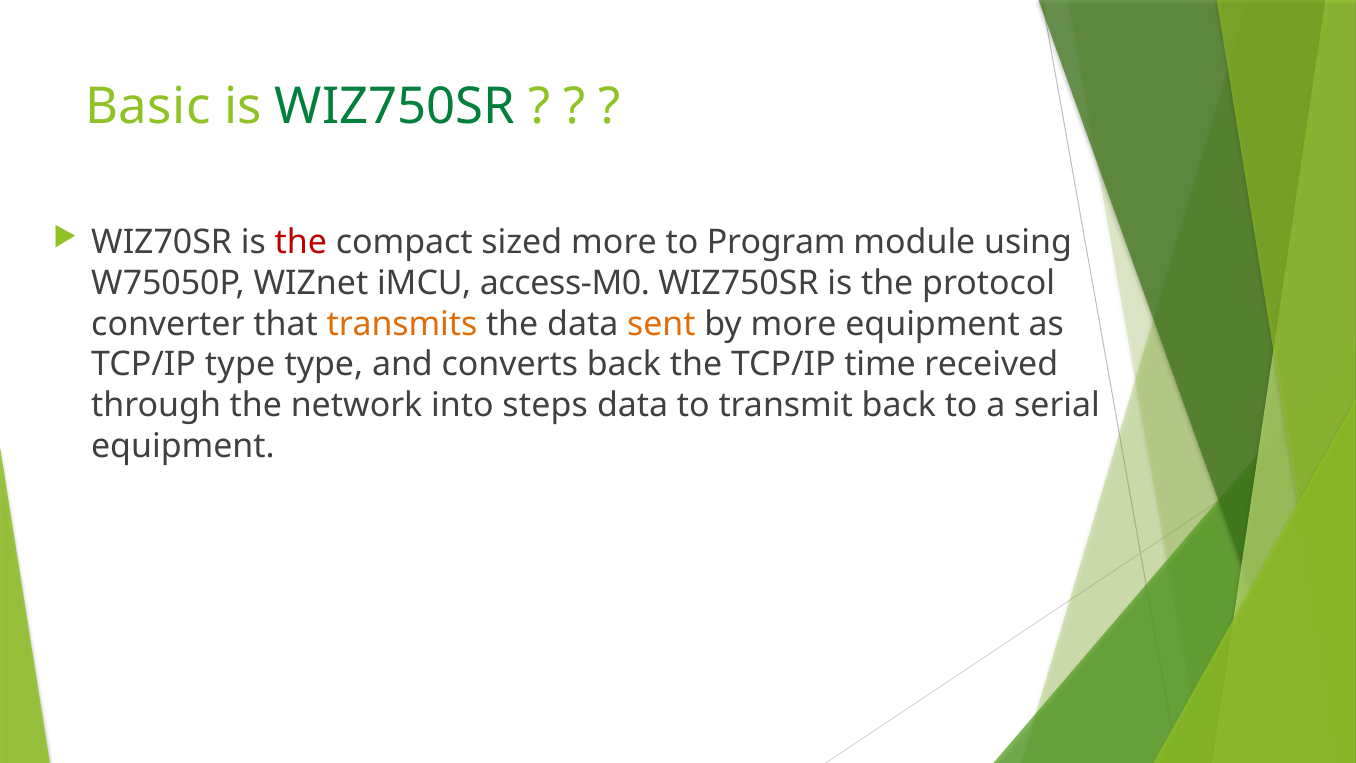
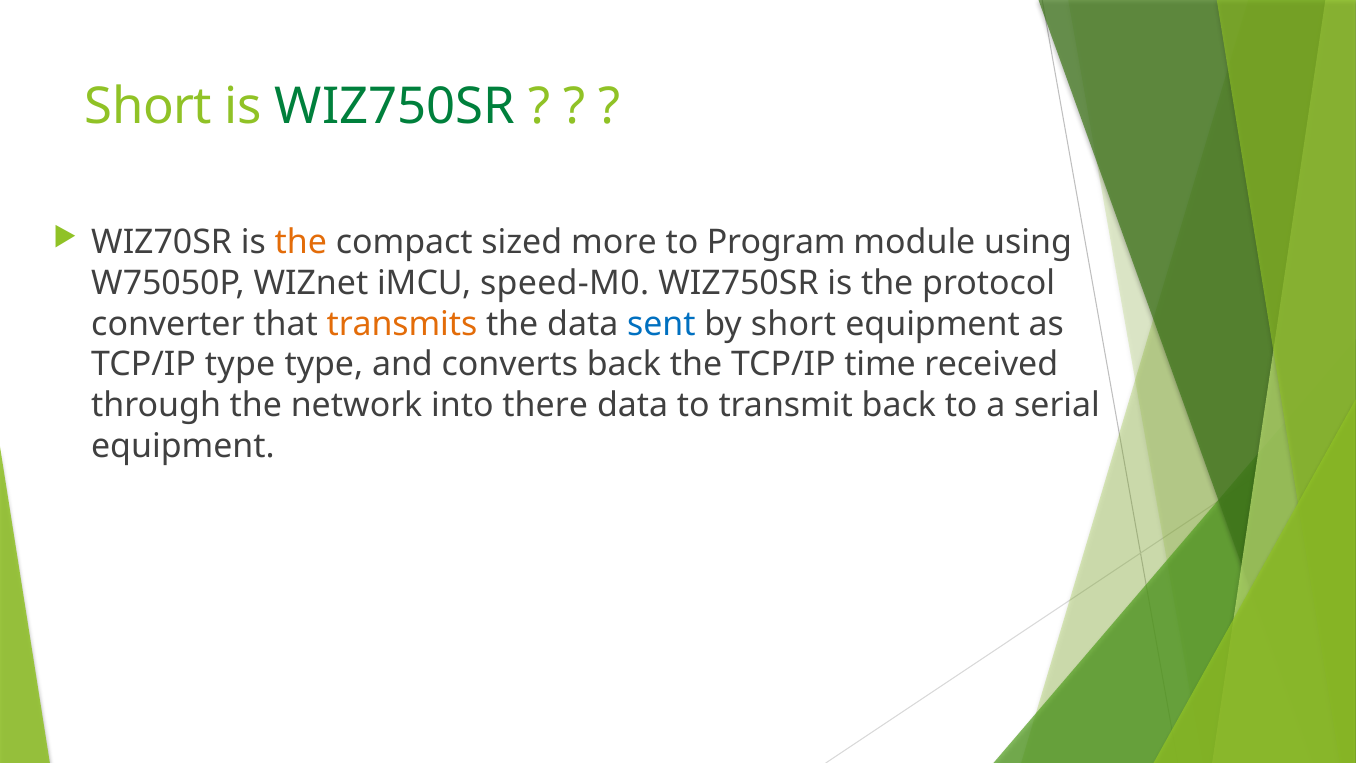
Basic: Basic -> Short (148, 107)
the colour: red -> orange (301, 242)
access-M0: access-M0 -> speed-M0 (565, 283)
sent colour: orange -> blue (661, 324)
by more: more -> short (793, 324)
steps: steps -> there (545, 405)
